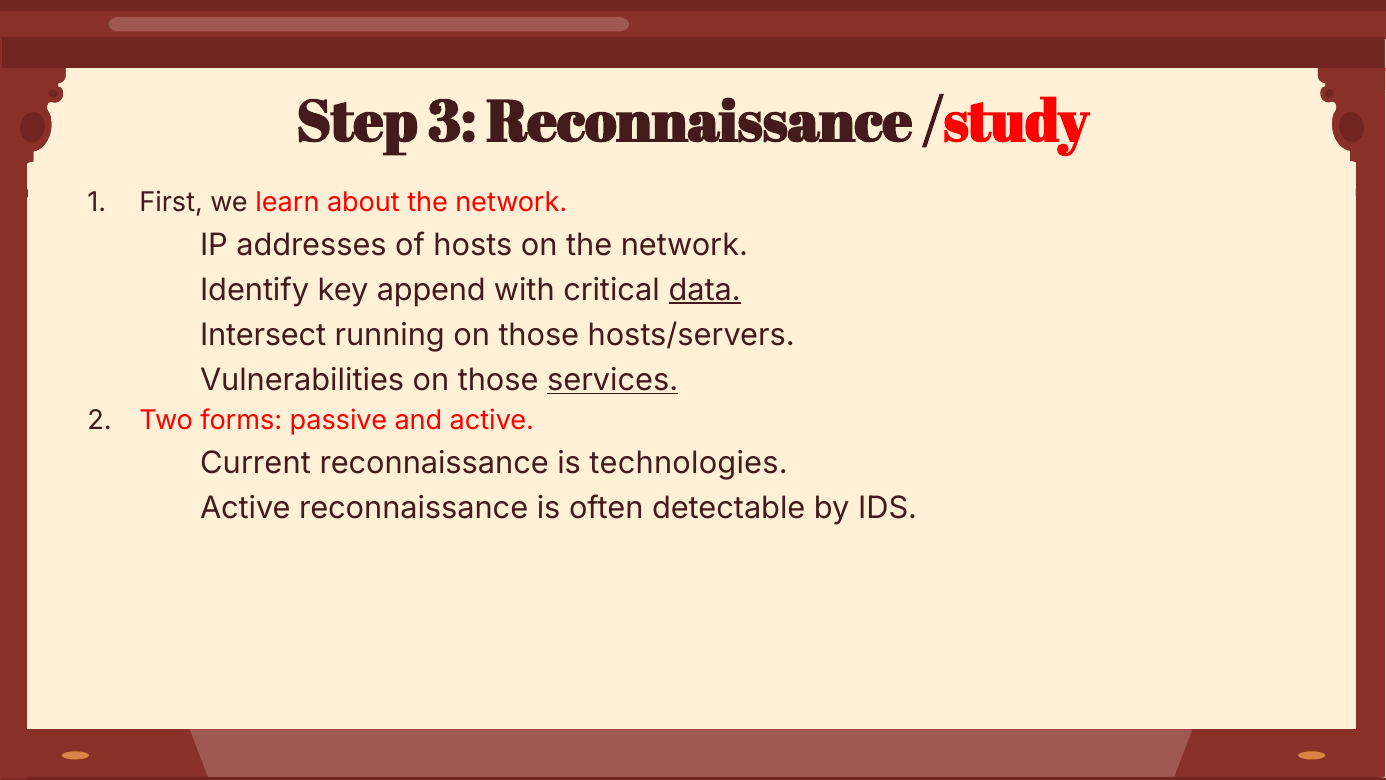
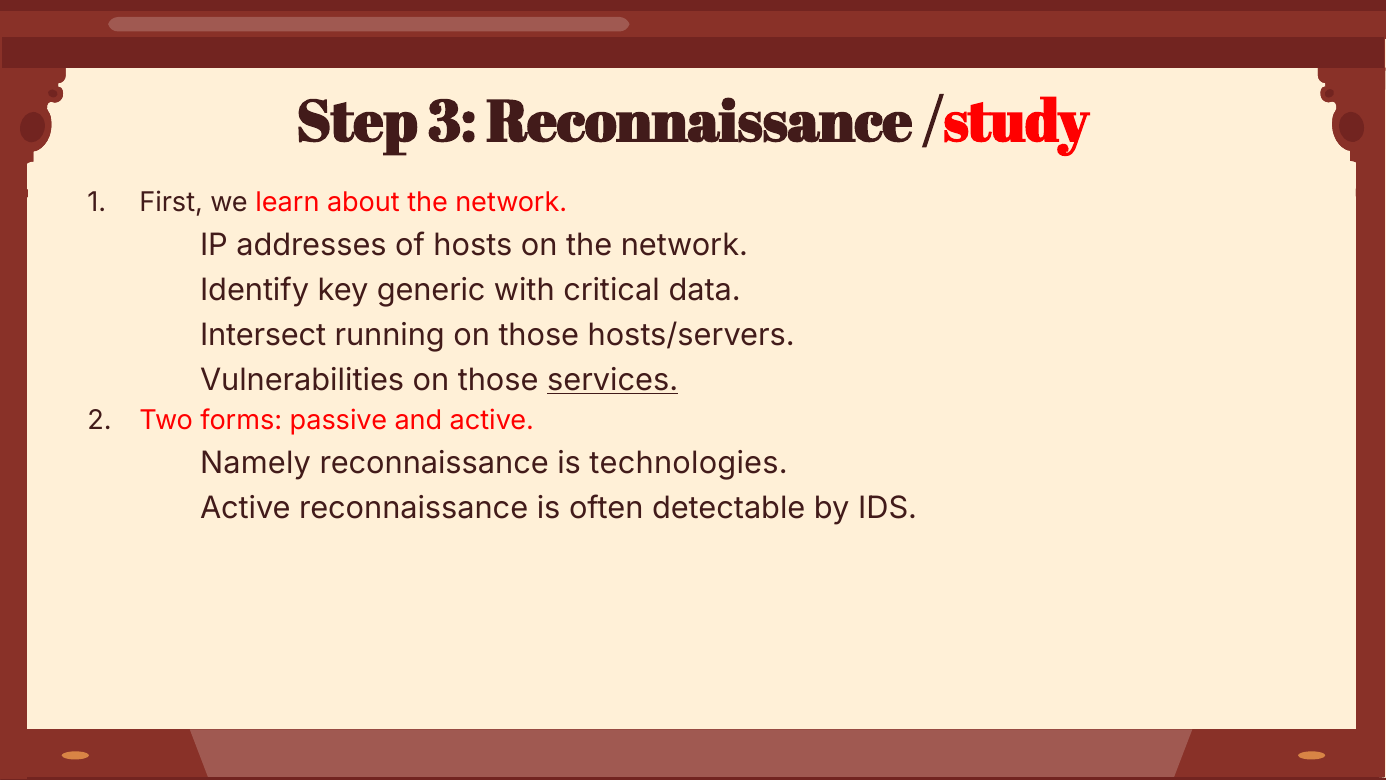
append: append -> generic (431, 290)
data underline: present -> none (705, 290)
Current: Current -> Namely (256, 463)
